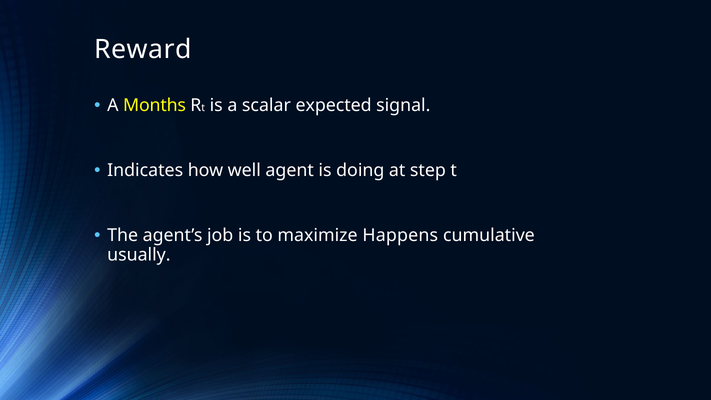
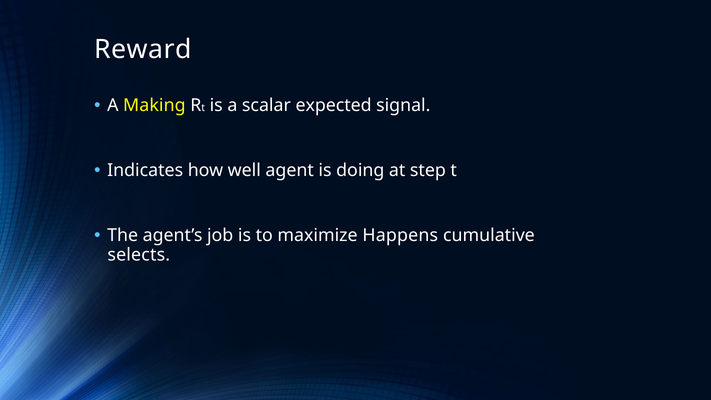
Months: Months -> Making (154, 106)
usually: usually -> selects (139, 255)
